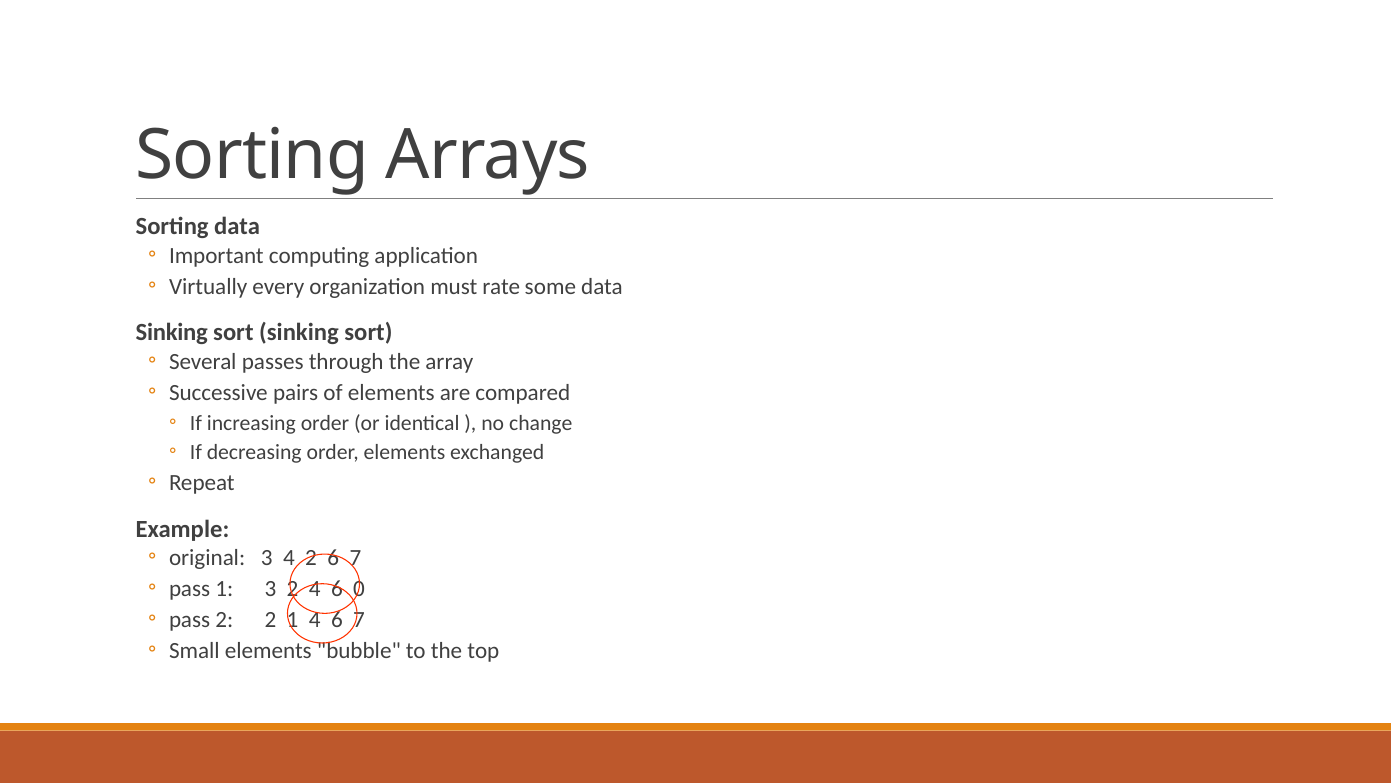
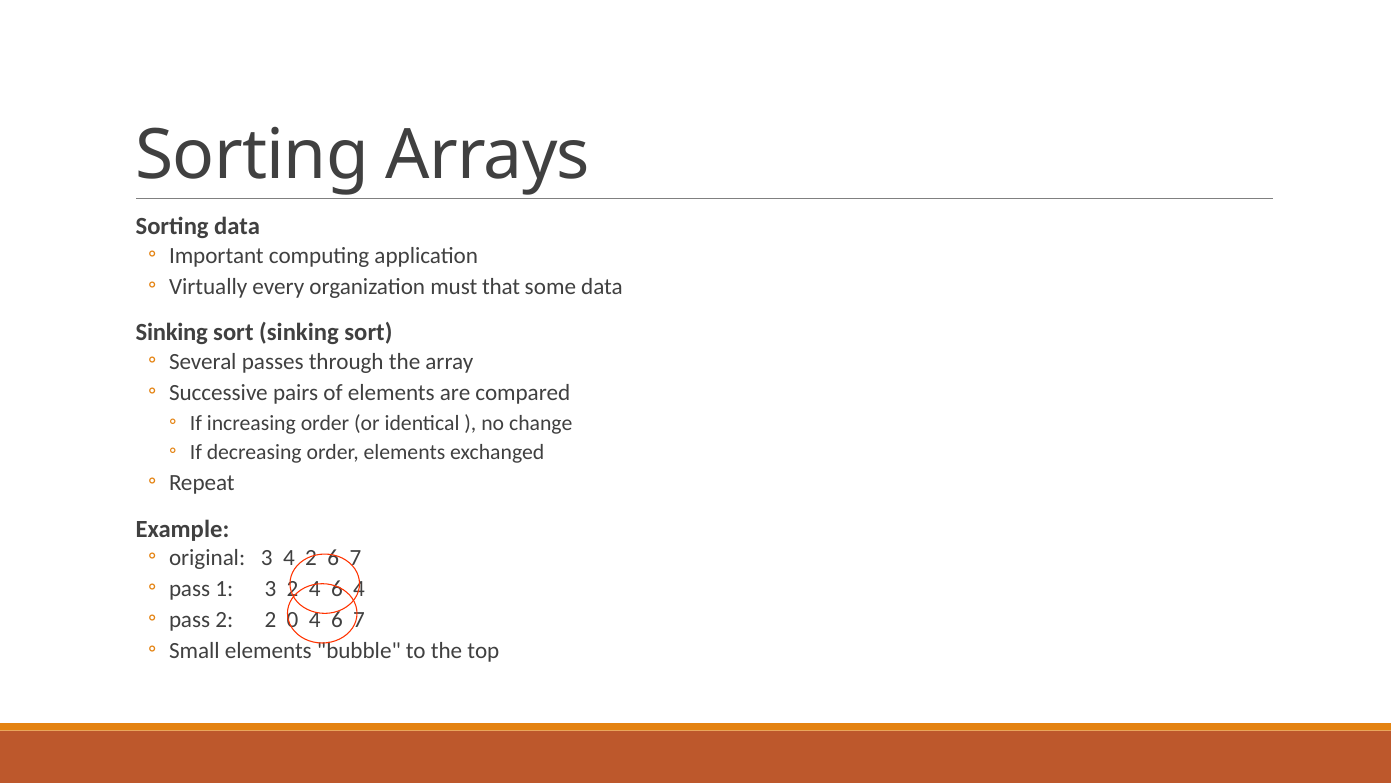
rate: rate -> that (501, 286)
6 0: 0 -> 4 (359, 588)
2 1: 1 -> 0 (293, 619)
